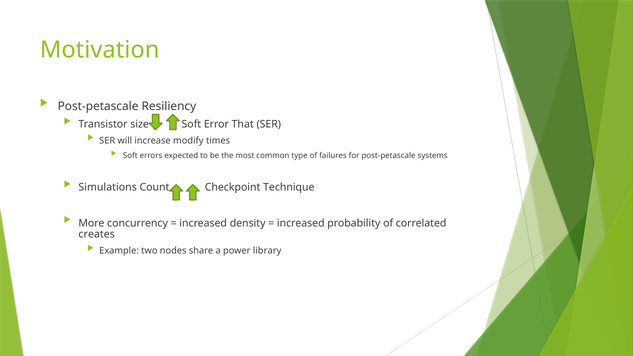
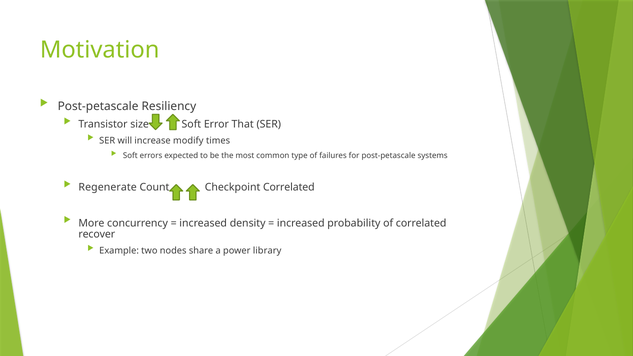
Simulations: Simulations -> Regenerate (108, 187)
Checkpoint Technique: Technique -> Correlated (289, 187)
creates: creates -> recover (97, 234)
